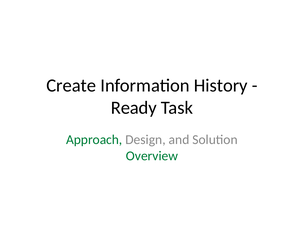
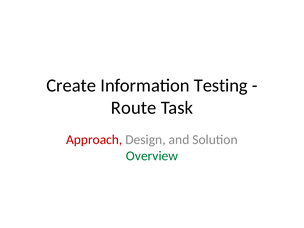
History: History -> Testing (221, 85)
Ready: Ready -> Route (134, 108)
Approach colour: green -> red (94, 140)
